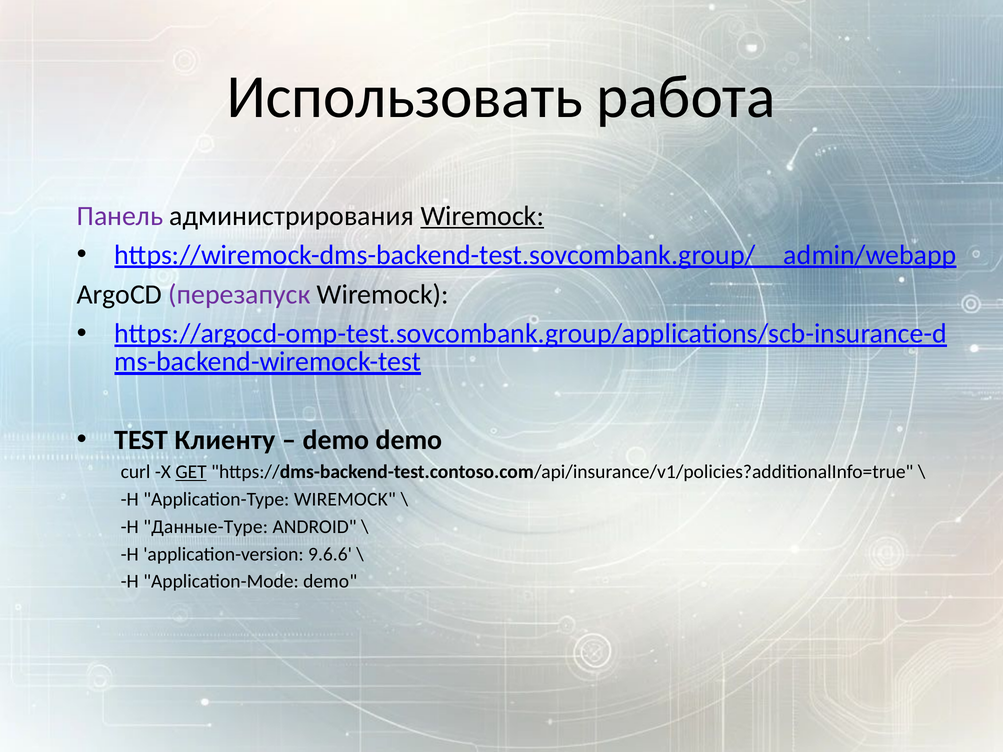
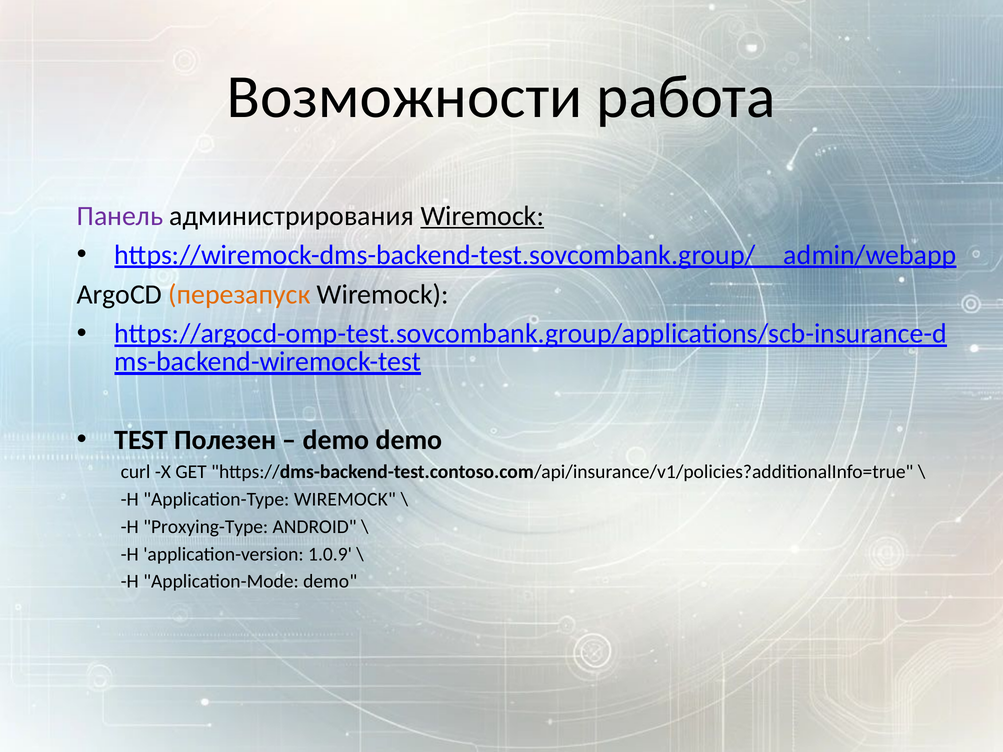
Использовать: Использовать -> Возможности (405, 97)
перезапуск colour: purple -> orange (239, 295)
Клиенту: Клиенту -> Полезен (225, 440)
GET underline: present -> none (191, 472)
Данные-Type: Данные-Type -> Proxying-Type (206, 527)
9.6.6: 9.6.6 -> 1.0.9 (330, 554)
